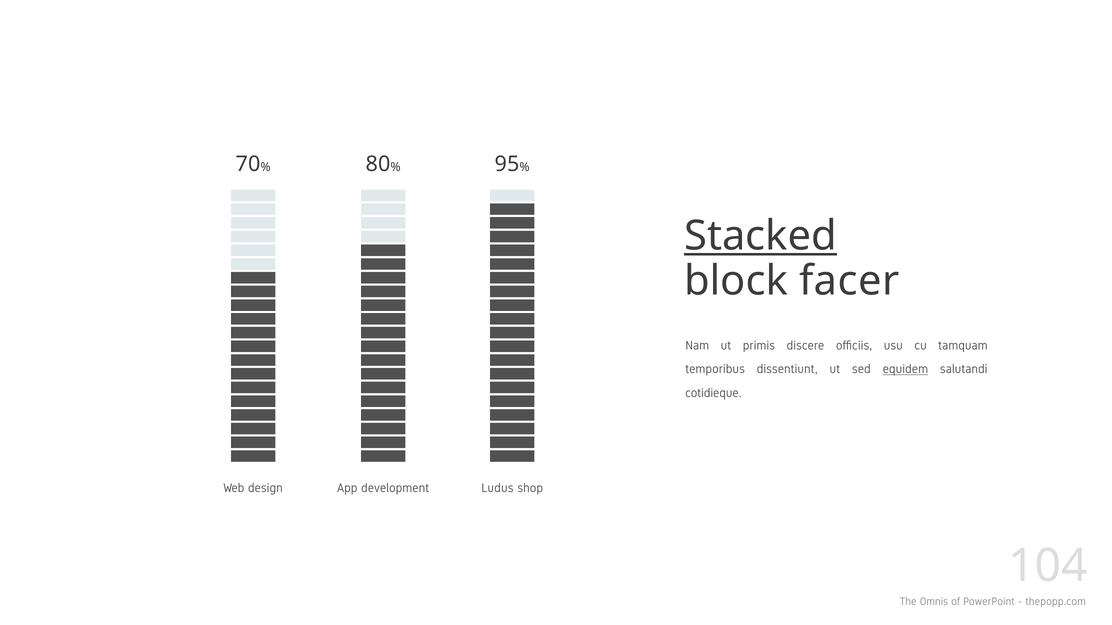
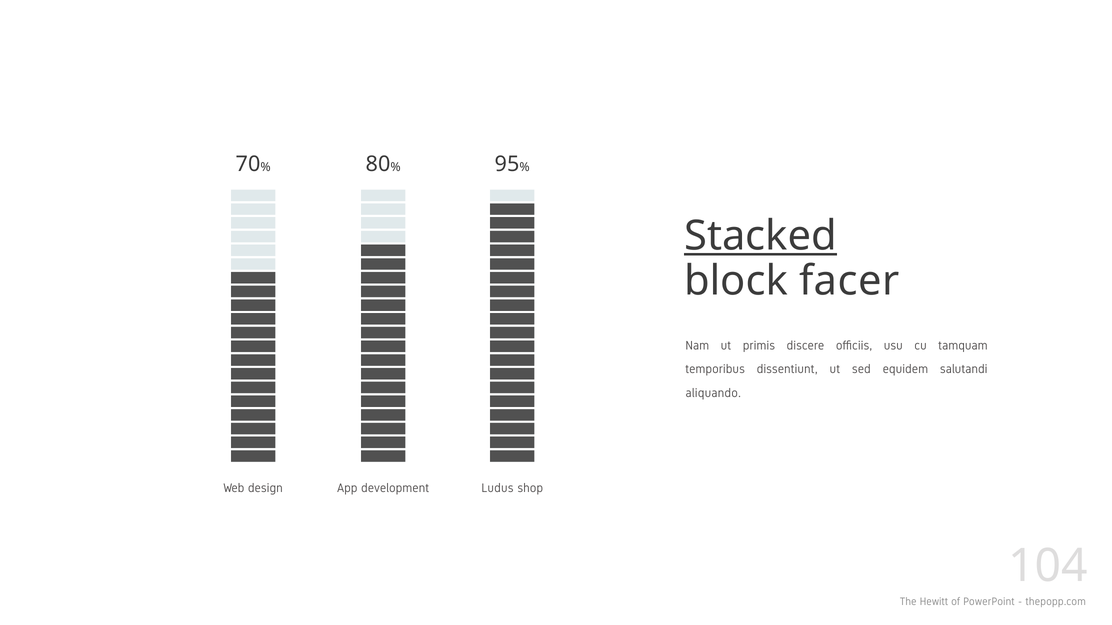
equidem underline: present -> none (905, 370)
cotidieque: cotidieque -> aliquando (713, 393)
Omnis: Omnis -> Hewitt (934, 602)
